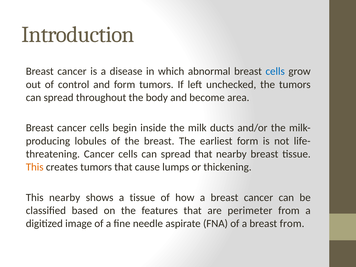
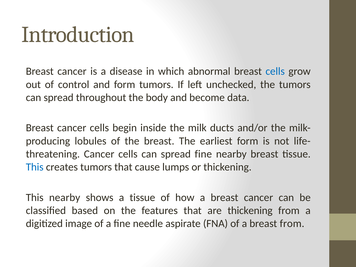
area: area -> data (238, 97)
spread that: that -> fine (203, 154)
This colour: orange -> blue (35, 167)
are perimeter: perimeter -> thickening (250, 211)
